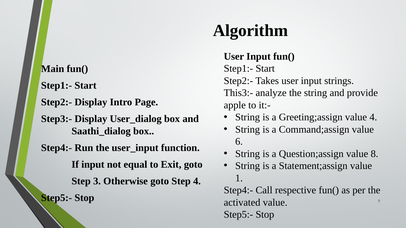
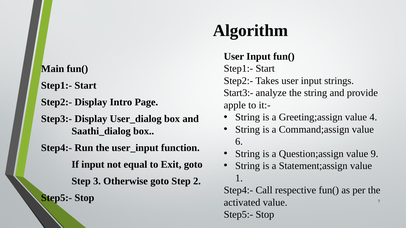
This3:-: This3:- -> Start3:- (238, 93)
8: 8 -> 9 (374, 154)
Step 4: 4 -> 2 (197, 182)
